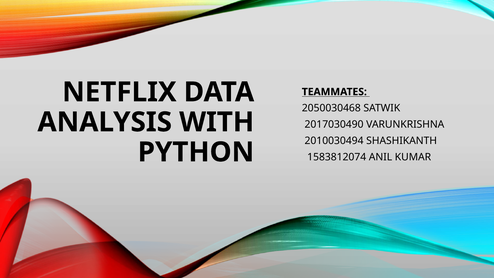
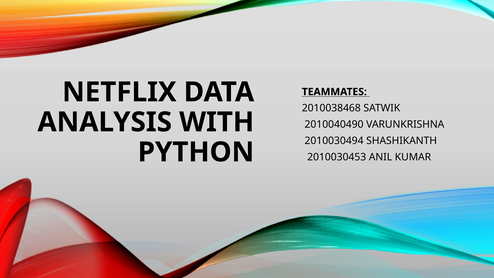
2050030468: 2050030468 -> 2010038468 (331, 108)
2017030490: 2017030490 -> 2010040490 (334, 124)
1583812074: 1583812074 -> 2010030453 (337, 157)
